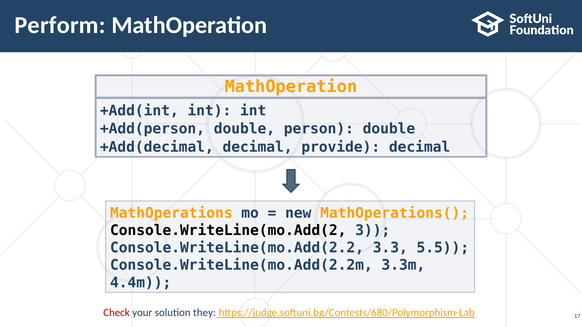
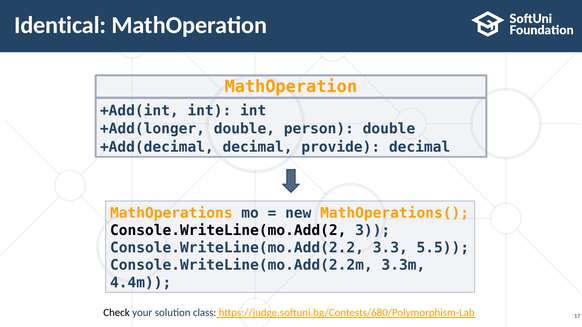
Perform: Perform -> Identical (60, 25)
+Add(person: +Add(person -> +Add(longer (152, 129)
Check colour: red -> black (117, 313)
they: they -> class (205, 313)
